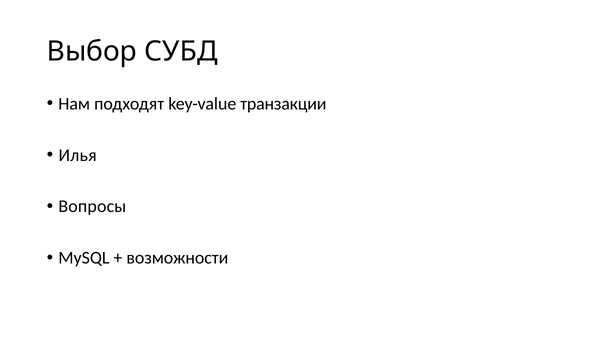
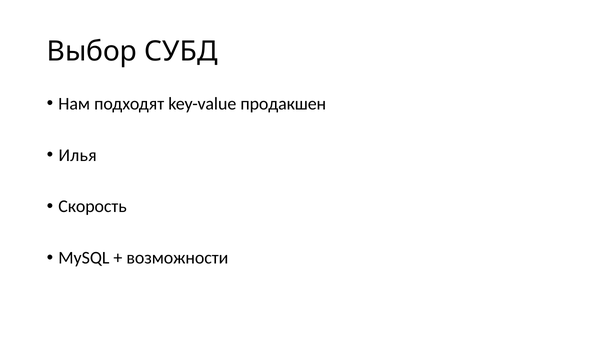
транзакции: транзакции -> продакшен (283, 104)
Вопросы: Вопросы -> Скорость (92, 207)
